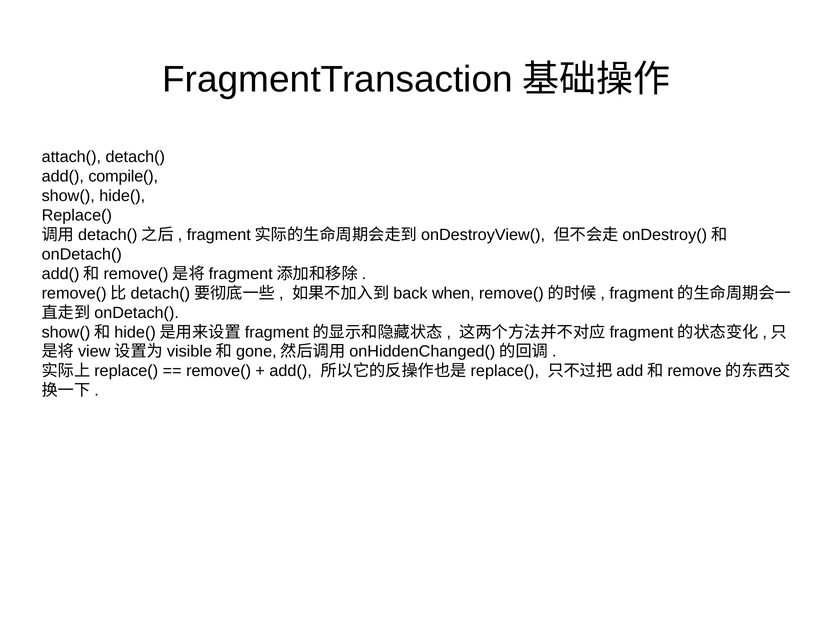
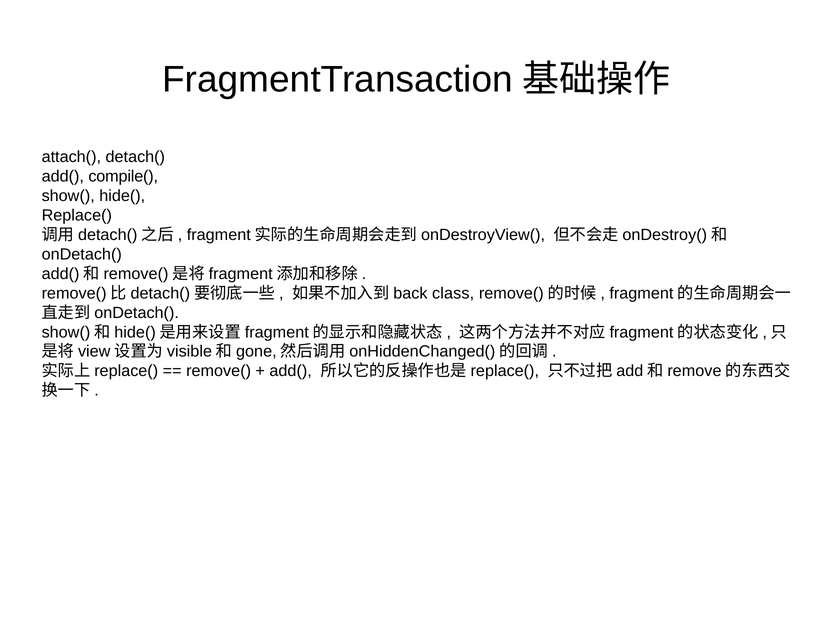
when: when -> class (453, 293)
